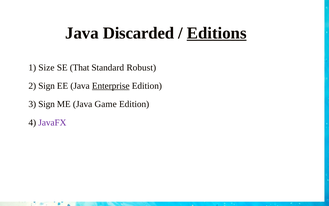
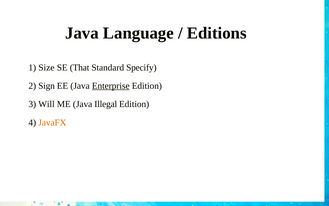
Discarded: Discarded -> Language (138, 33)
Editions underline: present -> none (217, 33)
Robust: Robust -> Specify (141, 68)
3 Sign: Sign -> Will (46, 104)
Game: Game -> Illegal (106, 104)
JavaFX colour: purple -> orange (52, 123)
